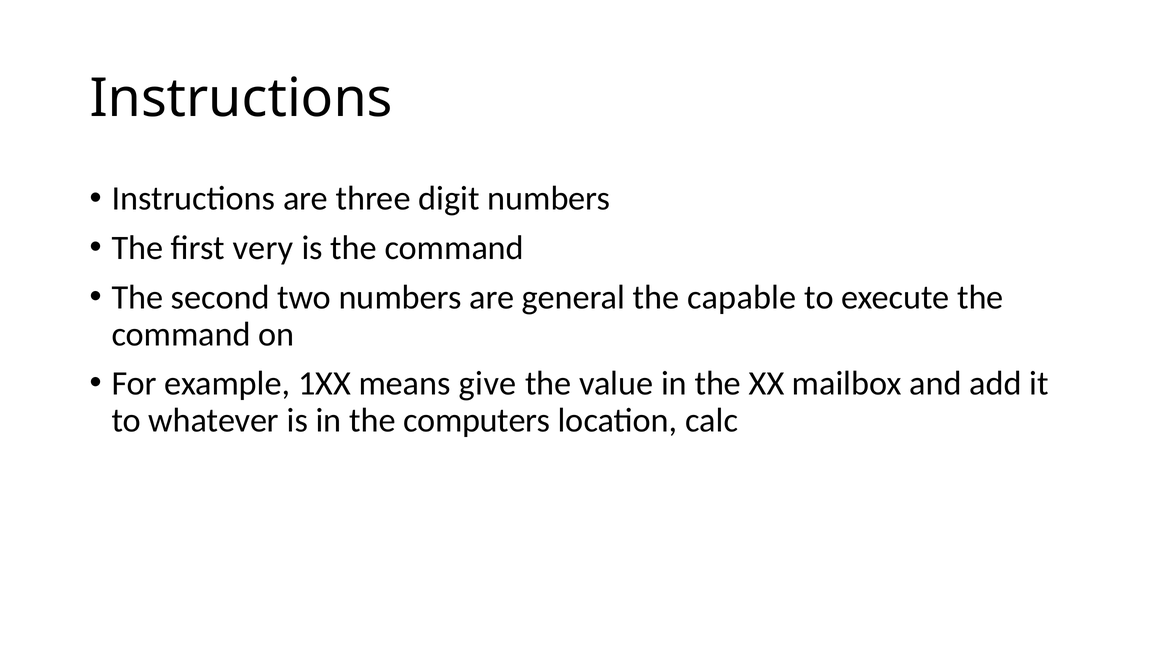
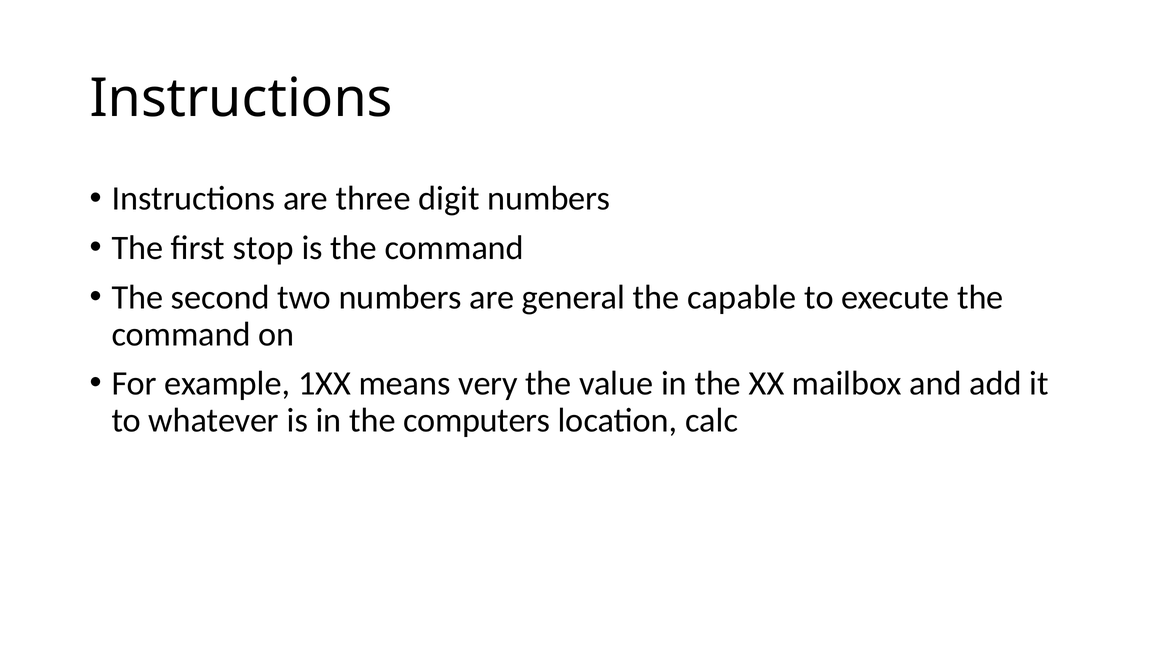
very: very -> stop (263, 248)
give: give -> very (488, 383)
